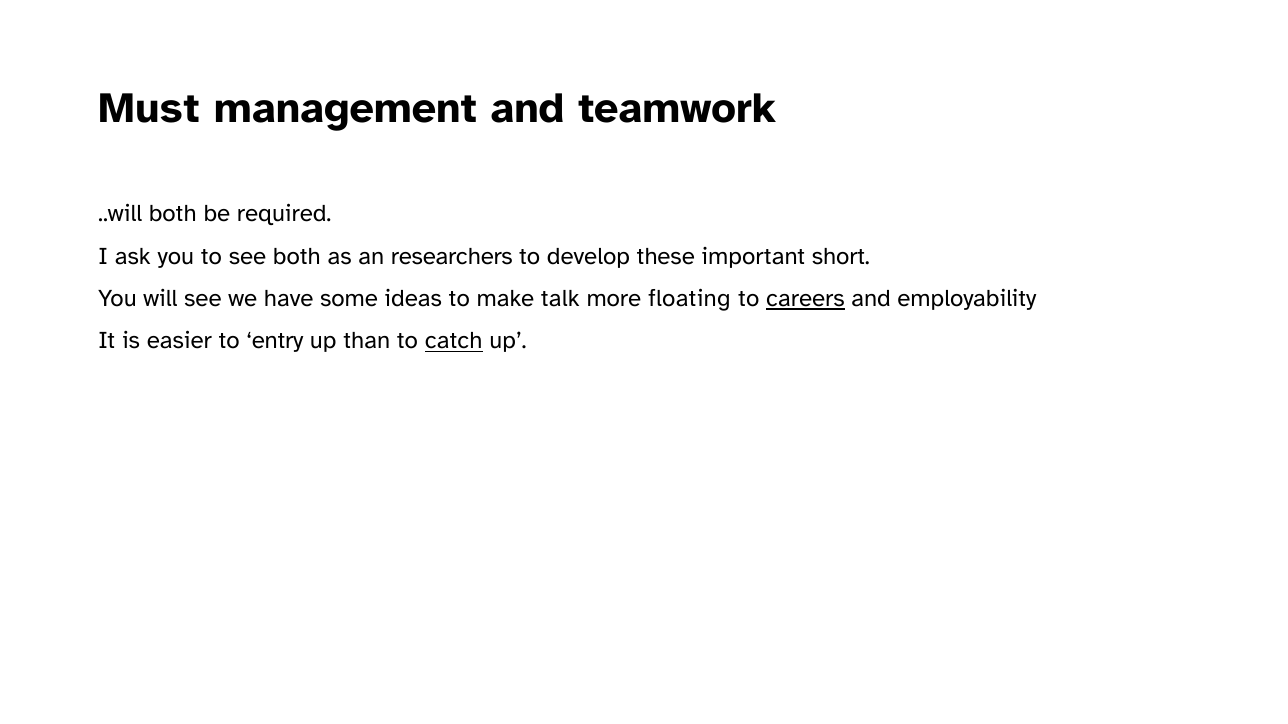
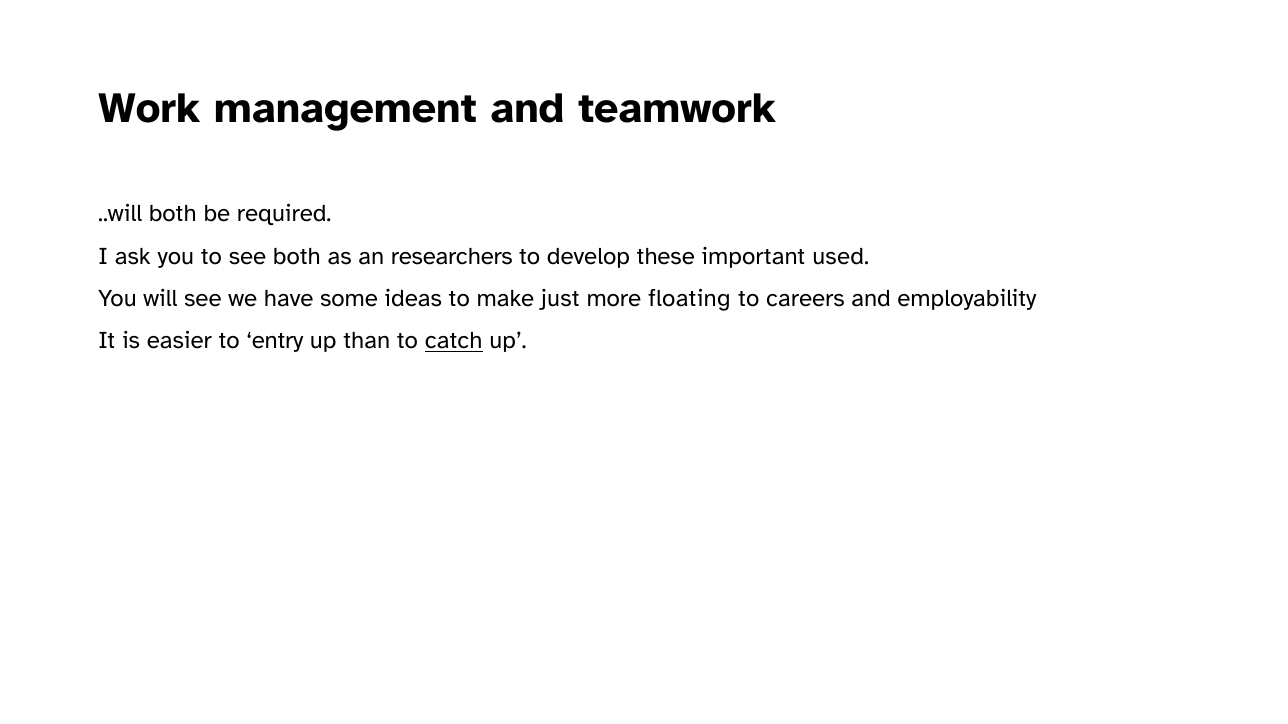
Must: Must -> Work (149, 108)
short: short -> used (841, 256)
talk: talk -> just (560, 299)
careers underline: present -> none (805, 299)
